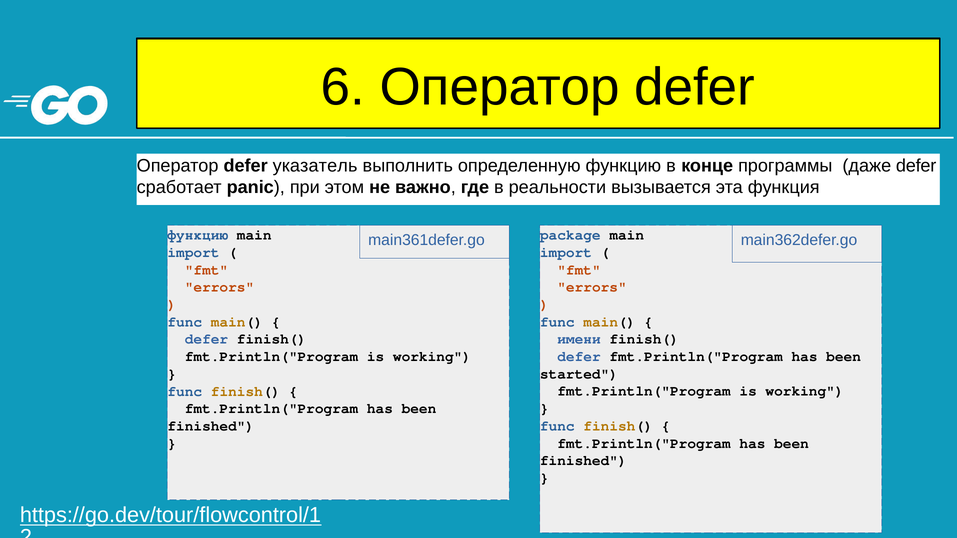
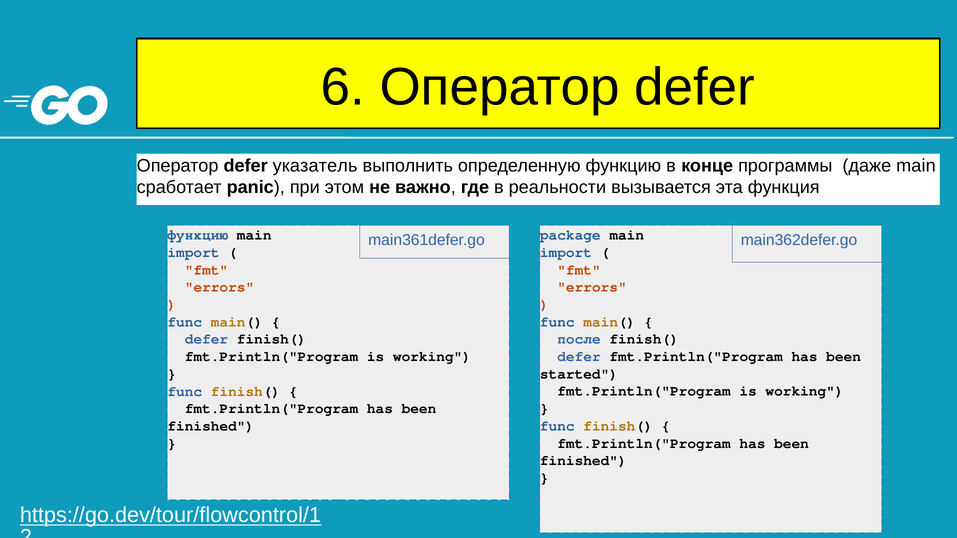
даже defer: defer -> main (916, 166)
имени: имени -> после (579, 339)
